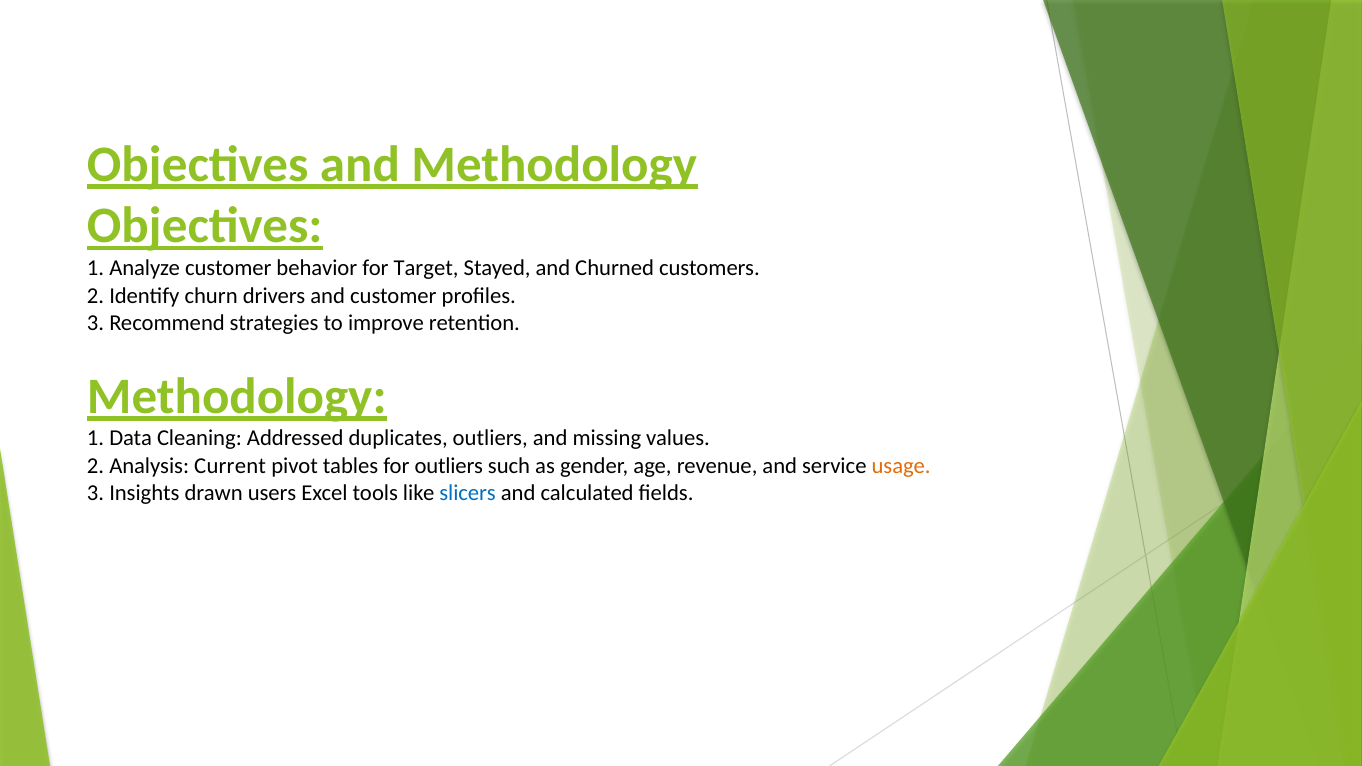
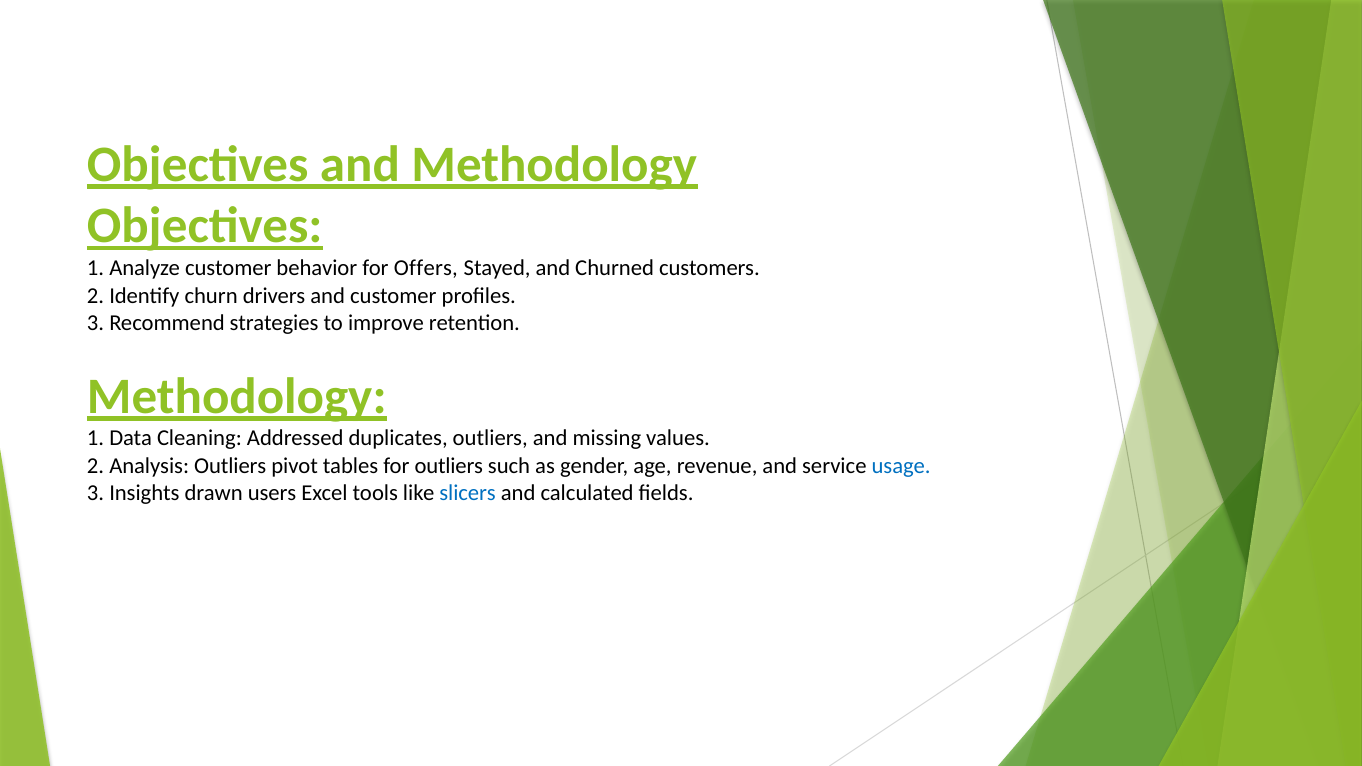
Target: Target -> Offers (426, 268)
Analysis Current: Current -> Outliers (230, 466)
usage colour: orange -> blue (901, 466)
